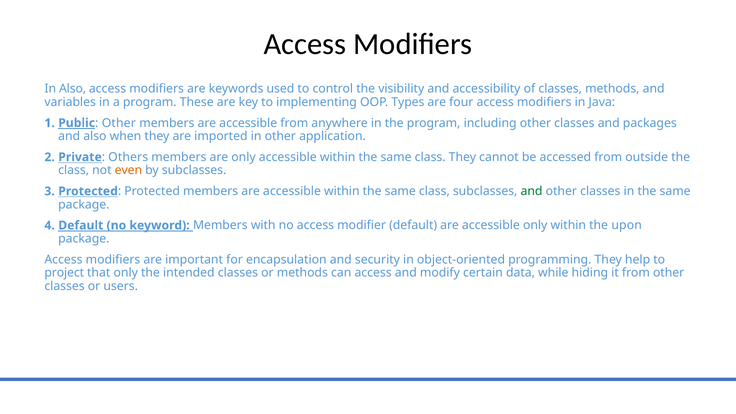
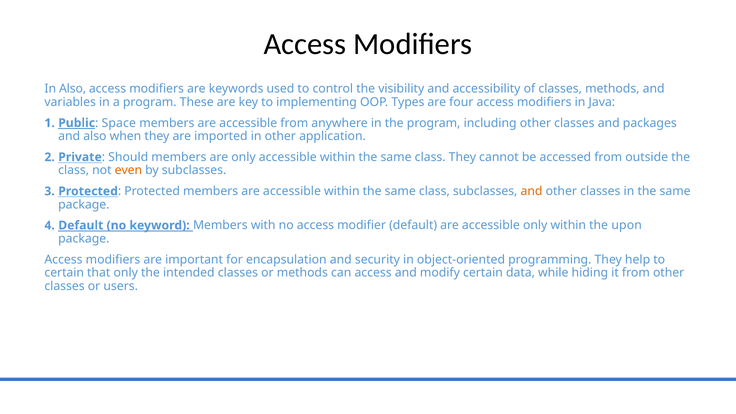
Public Other: Other -> Space (119, 123)
Others: Others -> Should (128, 157)
and colour: green -> orange (532, 191)
project: project -> certain (64, 273)
